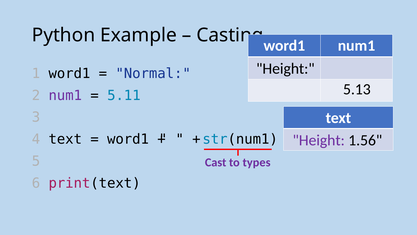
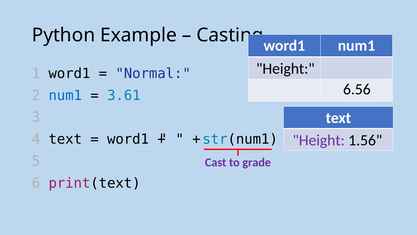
5.13: 5.13 -> 6.56 (357, 89)
num1 colour: purple -> blue (65, 95)
5.11: 5.11 -> 3.61 (124, 95)
types: types -> grade (257, 162)
